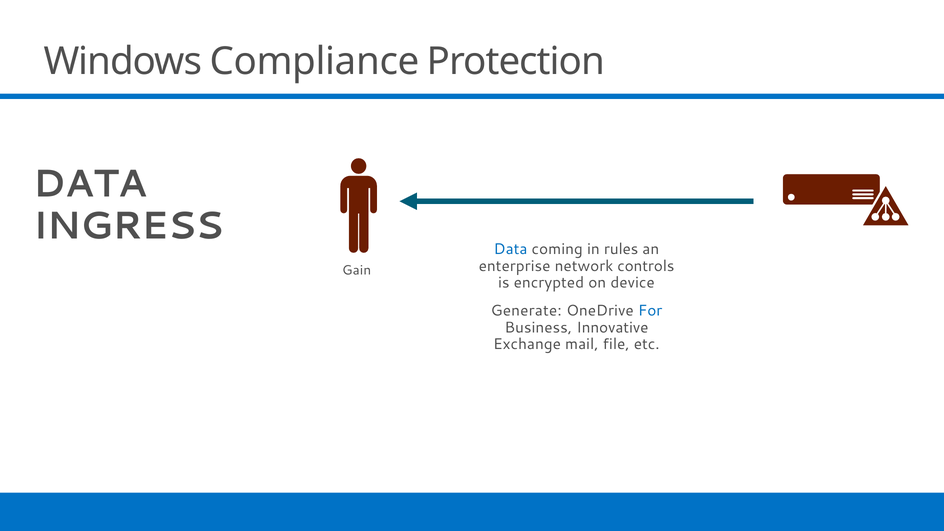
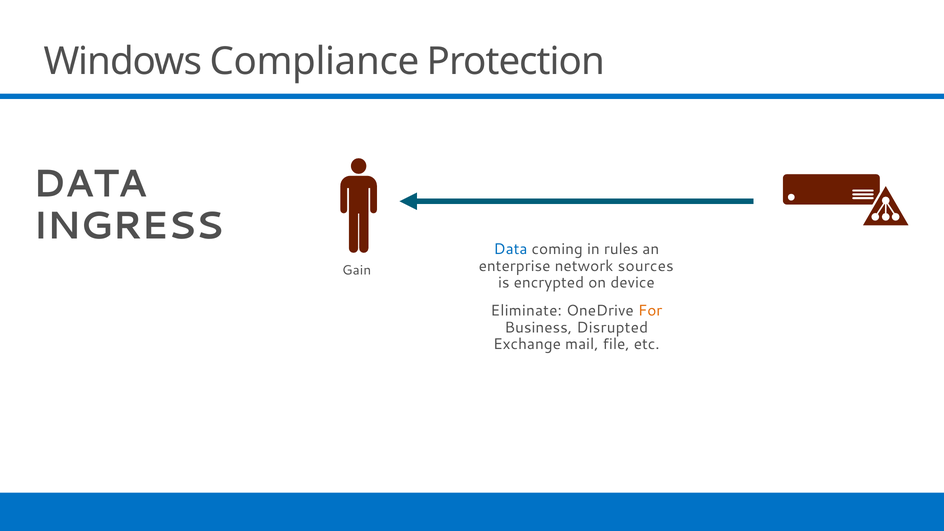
controls: controls -> sources (646, 266)
Generate: Generate -> Eliminate (526, 311)
For colour: blue -> orange (650, 311)
Innovative: Innovative -> Disrupted (612, 327)
